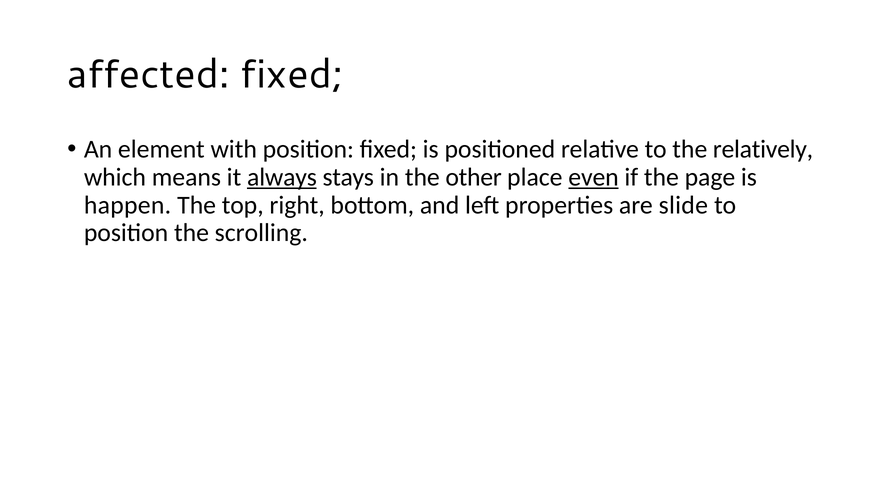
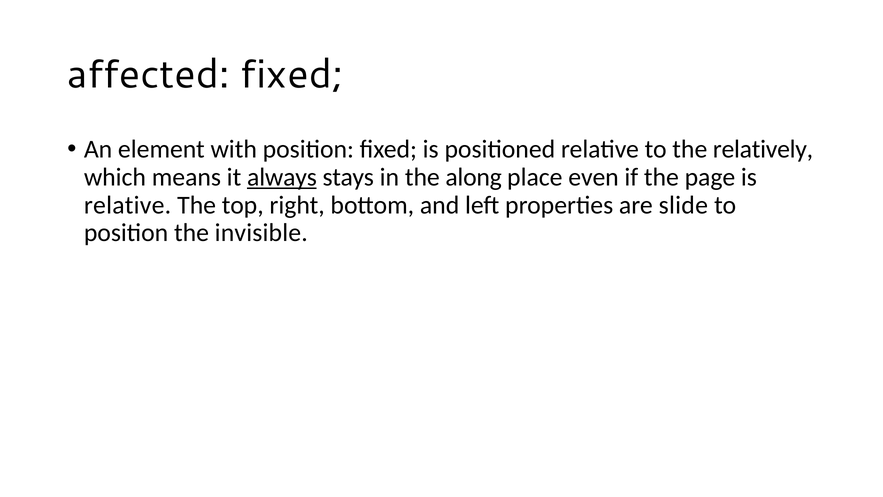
other: other -> along (474, 177)
even underline: present -> none (594, 177)
happen: happen -> relative (128, 205)
scrolling: scrolling -> invisible (261, 233)
